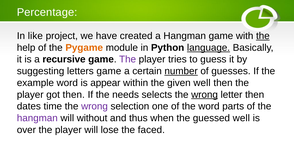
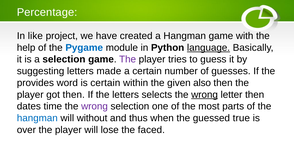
the underline: present -> none (263, 36)
Pygame colour: orange -> blue (84, 48)
a recursive: recursive -> selection (64, 60)
letters game: game -> made (109, 71)
number underline: present -> none (181, 71)
example: example -> provides (35, 83)
is appear: appear -> certain (105, 83)
given well: well -> also (202, 83)
the needs: needs -> letters (126, 95)
the word: word -> most (209, 107)
hangman colour: purple -> blue (37, 118)
guessed well: well -> true (241, 118)
